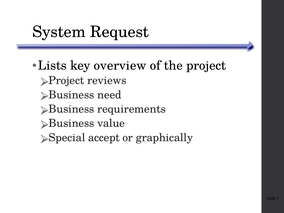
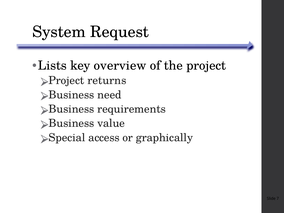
reviews: reviews -> returns (107, 80)
accept: accept -> access (104, 138)
